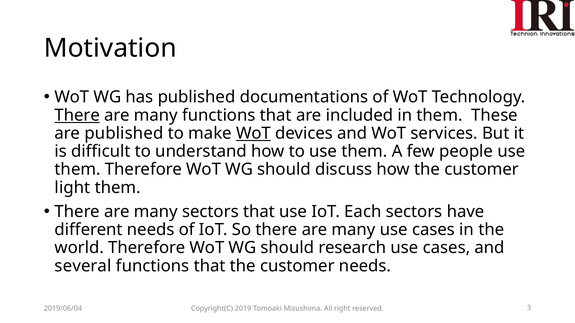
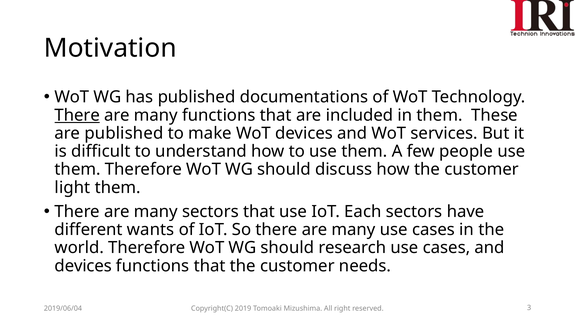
WoT underline: present -> none (253, 133)
different needs: needs -> wants (151, 230)
several: several -> devices (83, 266)
